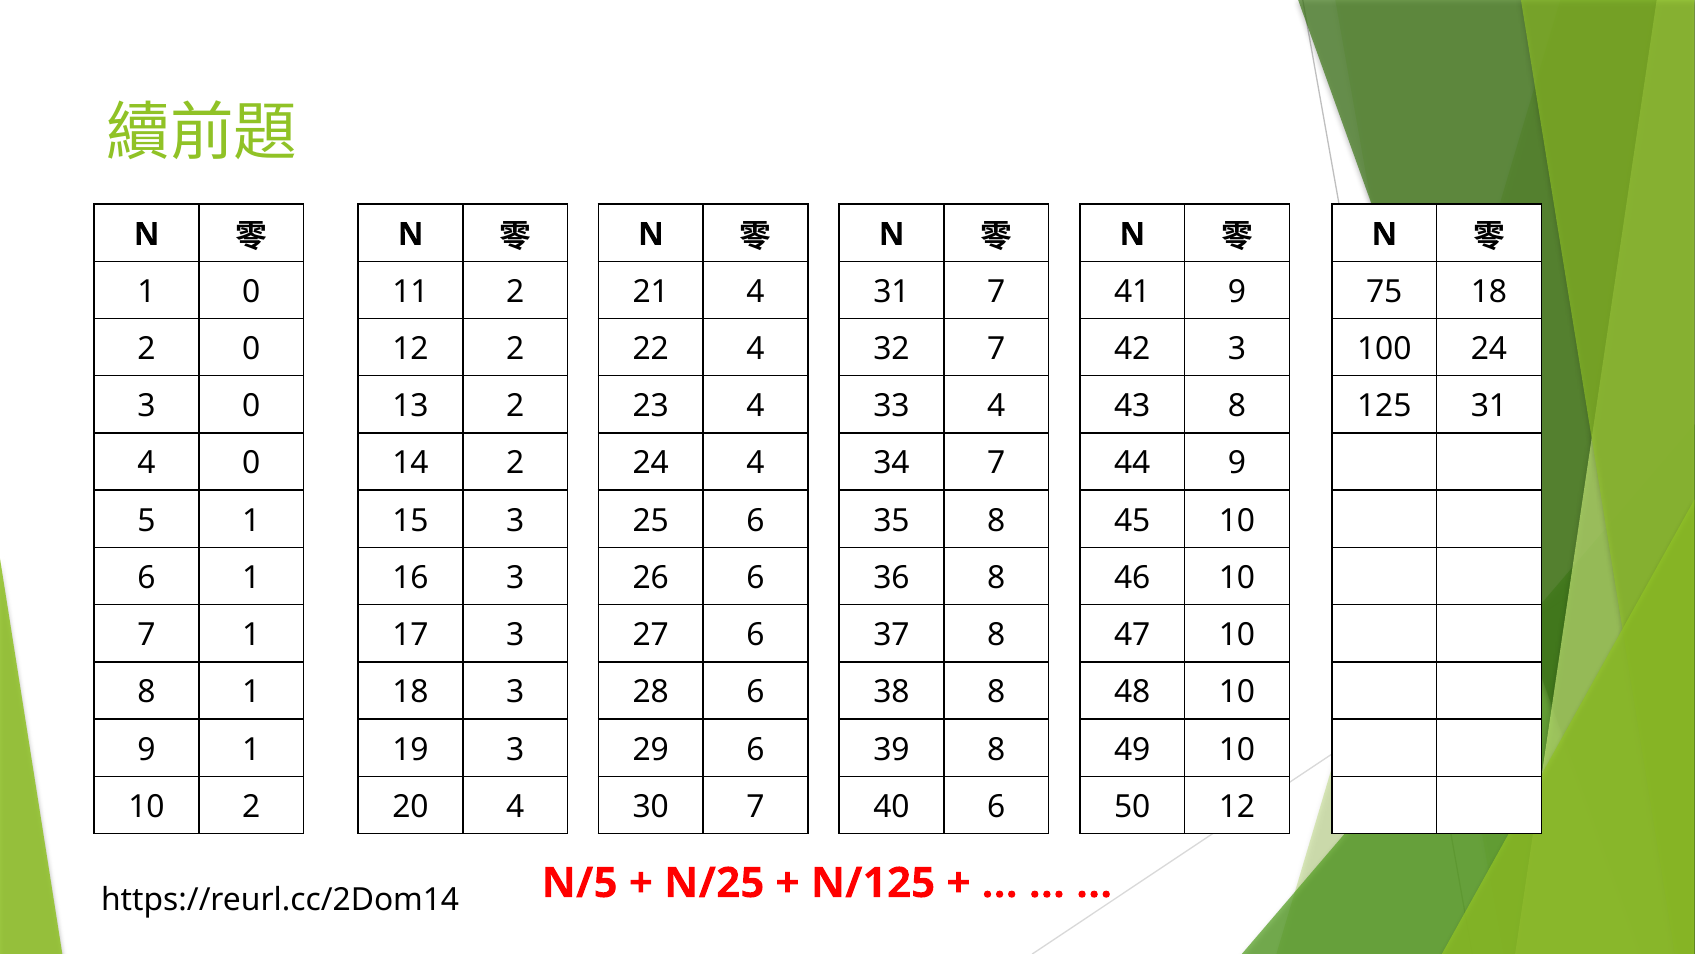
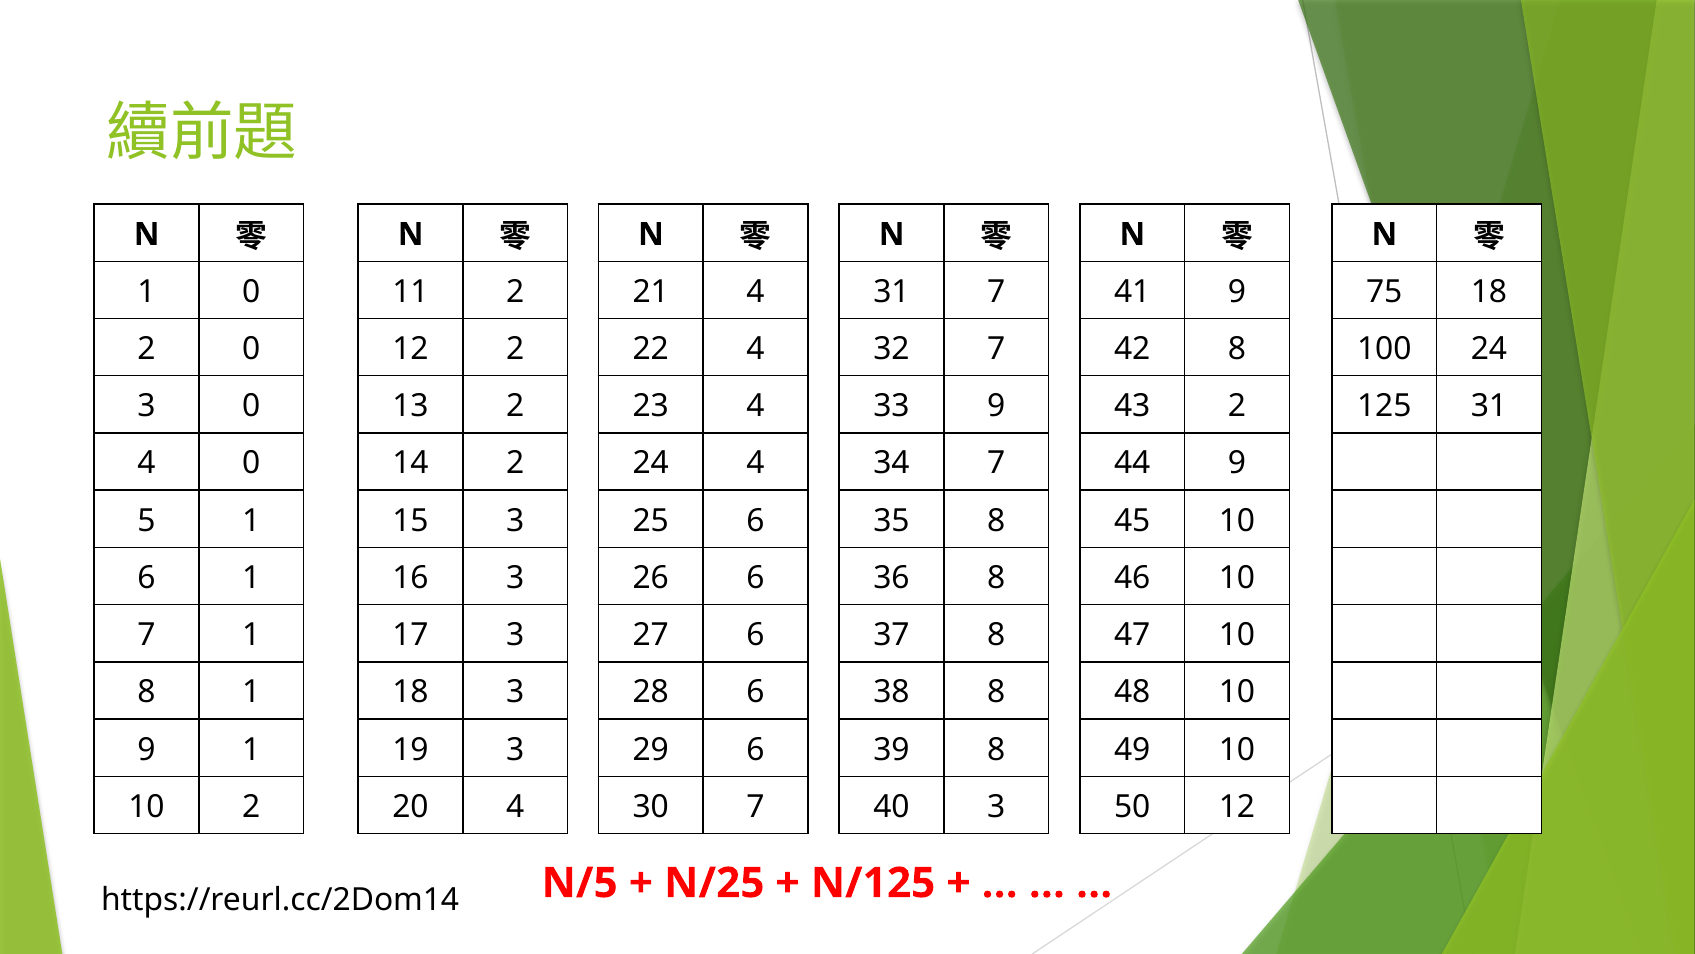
42 3: 3 -> 8 (1237, 349)
33 4: 4 -> 9 (996, 406)
43 8: 8 -> 2 (1237, 406)
40 6: 6 -> 3 (996, 806)
